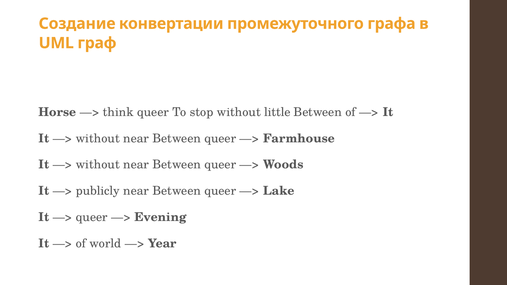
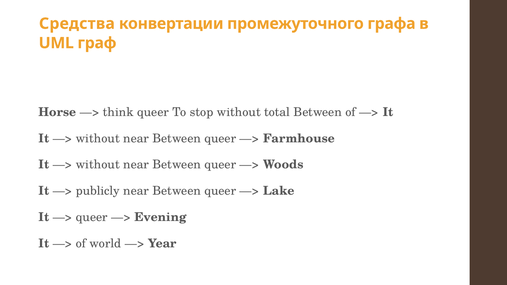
Создание: Создание -> Средства (77, 24)
little: little -> total (277, 112)
